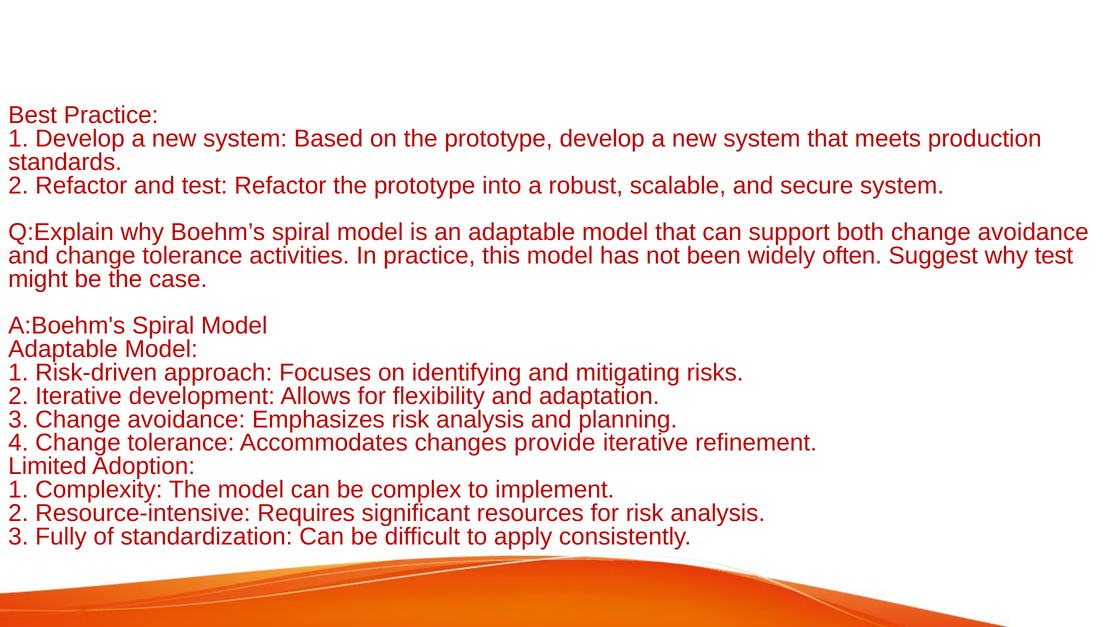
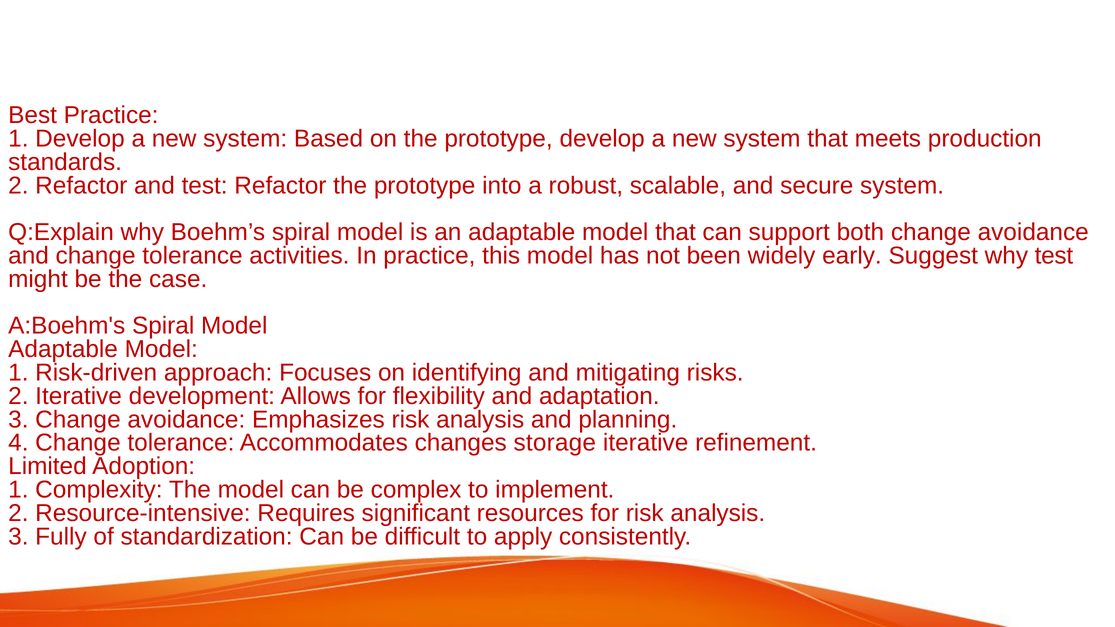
often: often -> early (852, 256)
provide: provide -> storage (555, 443)
